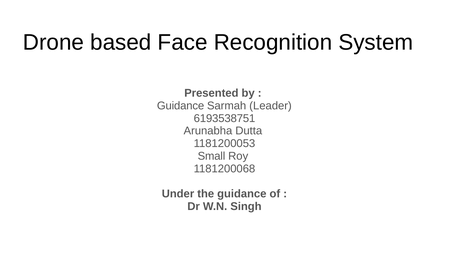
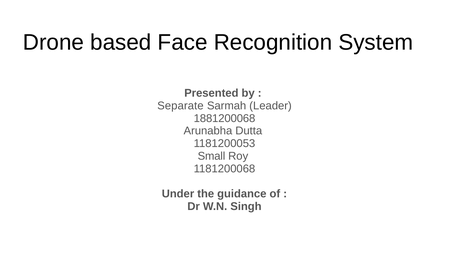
Guidance: Guidance -> Separate (180, 106)
6193538751: 6193538751 -> 1881200068 (225, 118)
